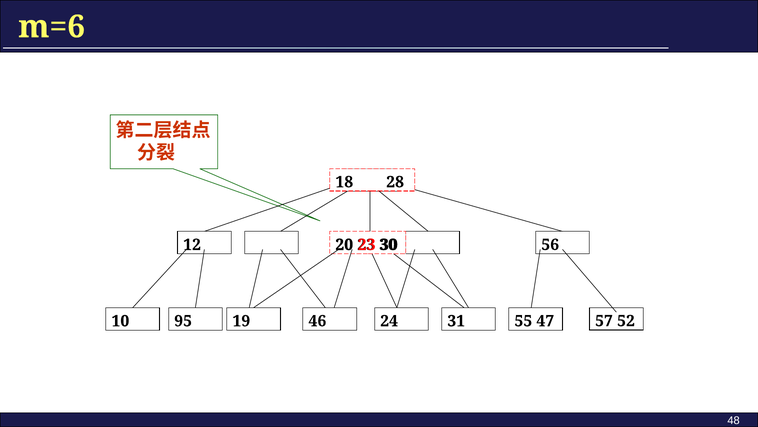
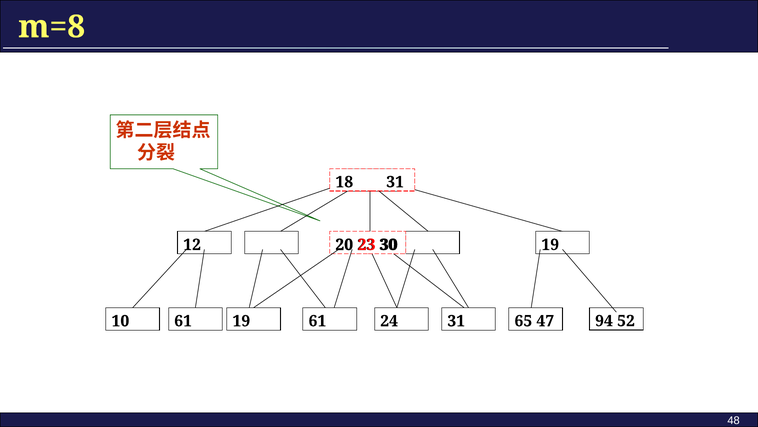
m=6: m=6 -> m=8 (52, 27)
18 28: 28 -> 31 (395, 182)
12 56: 56 -> 19 (550, 244)
10 95: 95 -> 61 (183, 321)
19 46: 46 -> 61 (317, 321)
55: 55 -> 65 (523, 321)
57: 57 -> 94 (604, 321)
